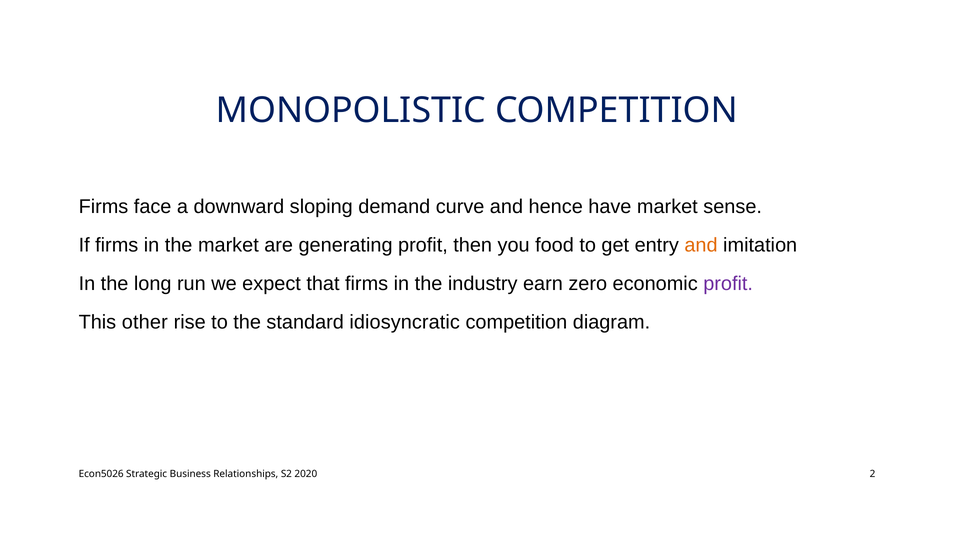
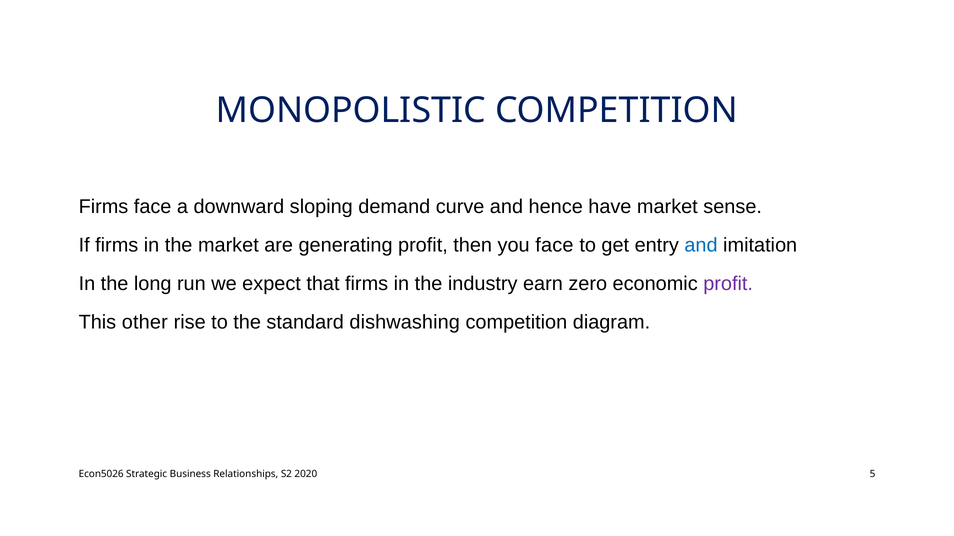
you food: food -> face (554, 245)
and colour: orange -> blue (701, 245)
idiosyncratic: idiosyncratic -> dishwashing (405, 323)
2: 2 -> 5 (873, 475)
